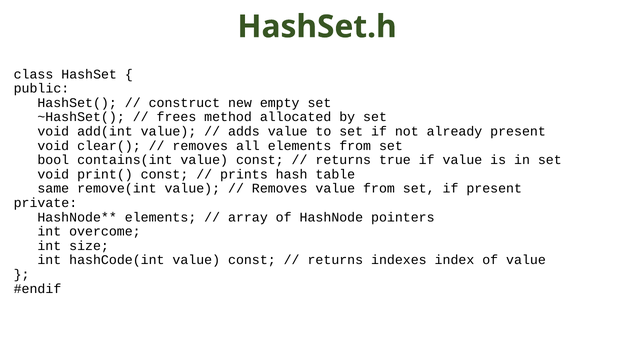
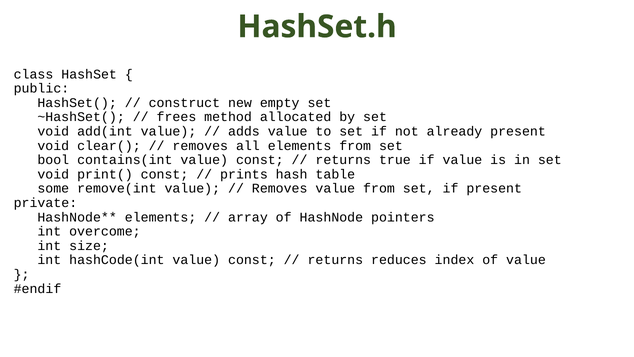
same: same -> some (53, 188)
indexes: indexes -> reduces (399, 260)
